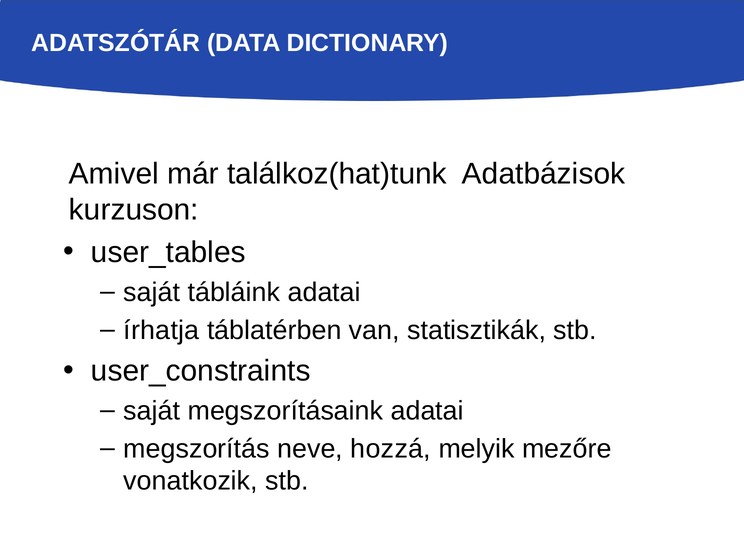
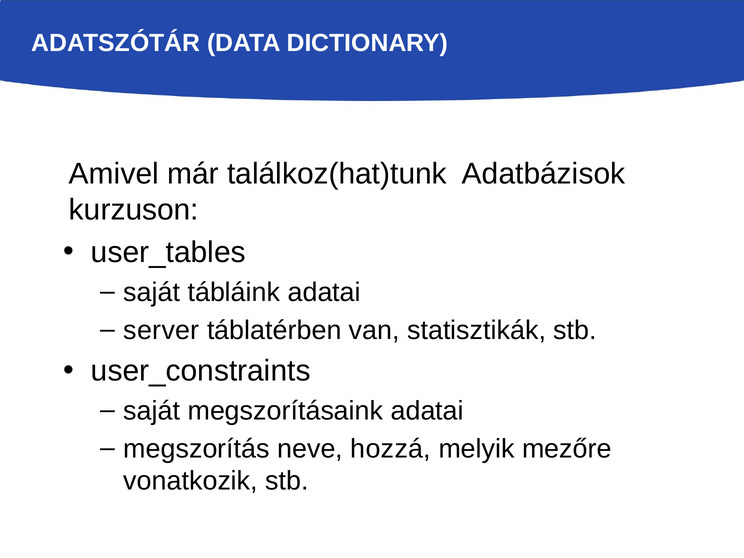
írhatja: írhatja -> server (161, 330)
